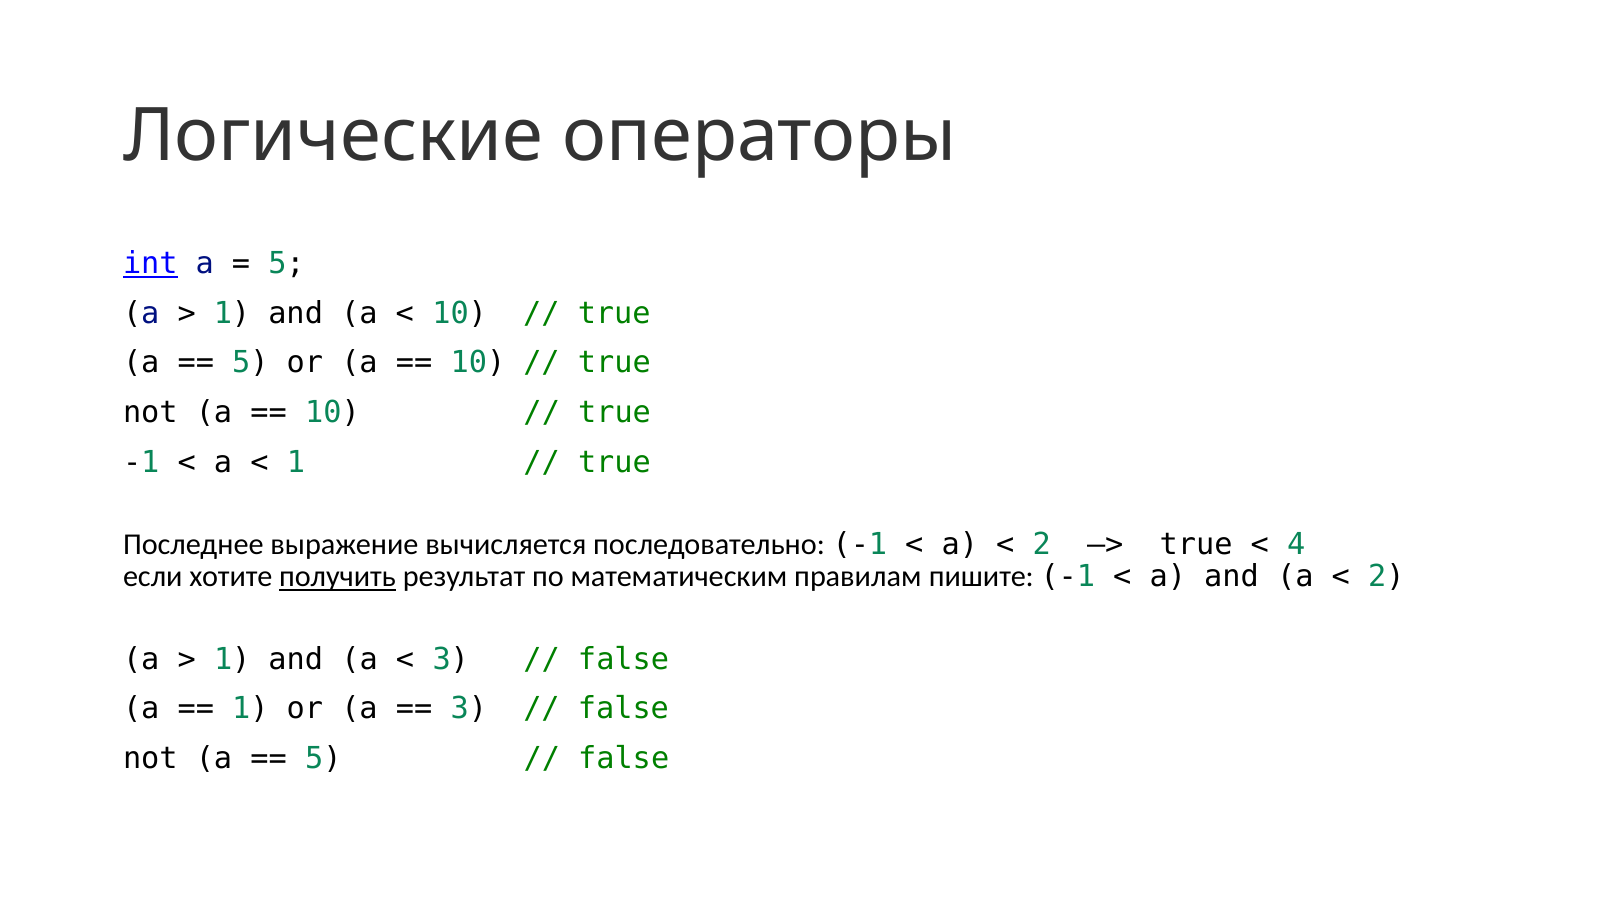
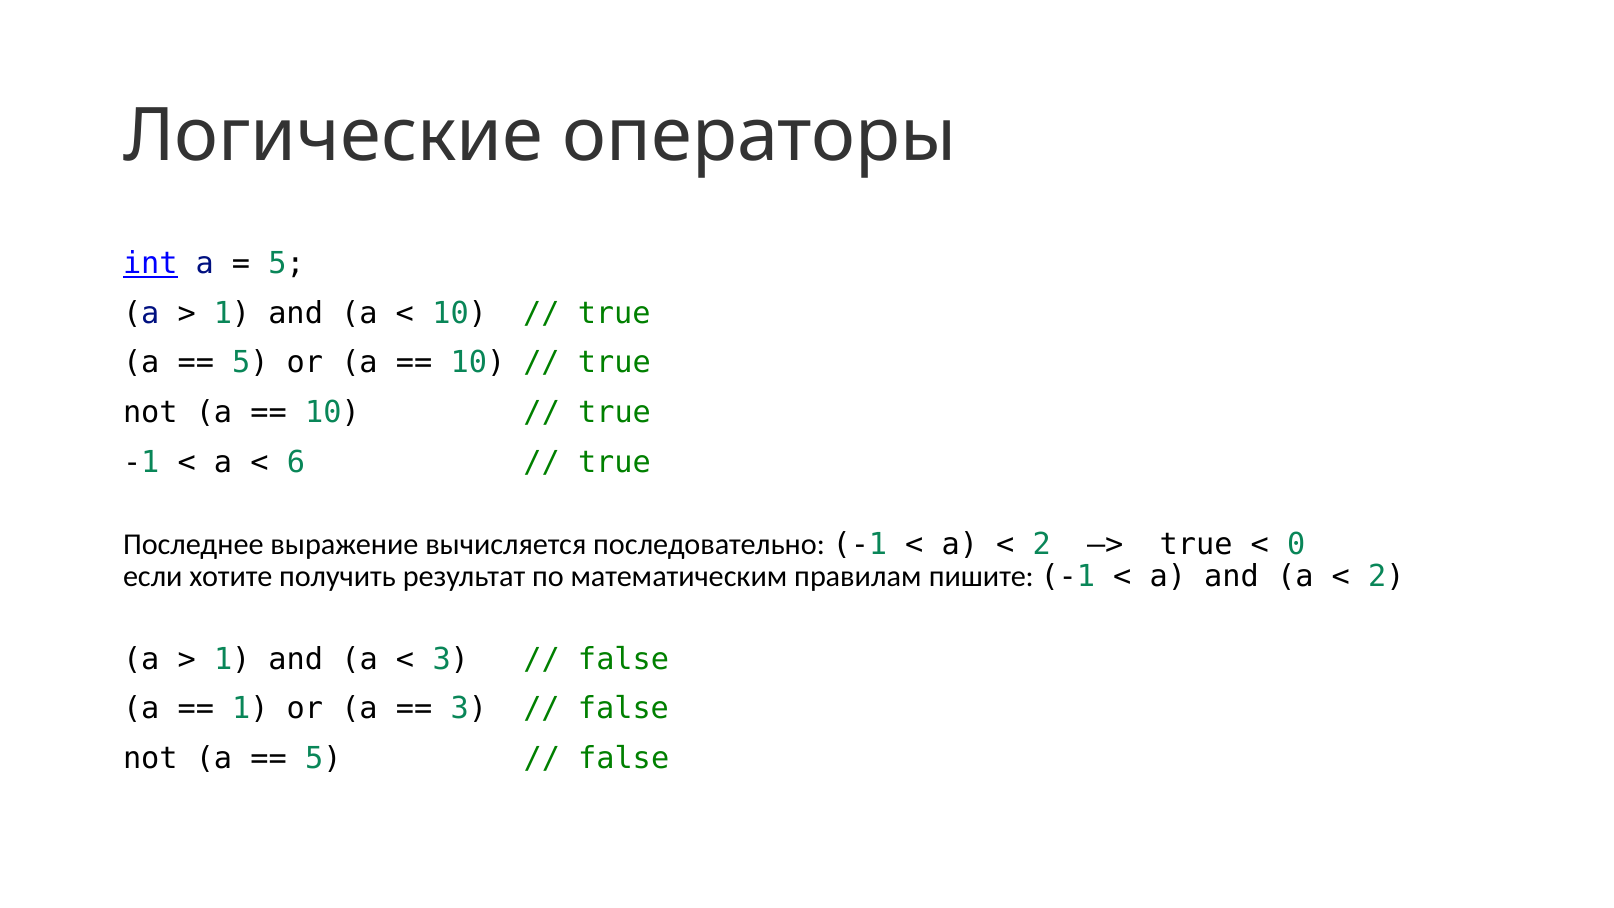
1: 1 -> 6 (296, 462)
4: 4 -> 0 (1296, 544)
получить underline: present -> none (338, 577)
